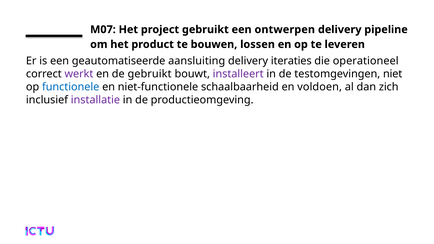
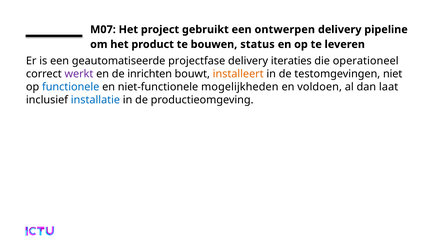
lossen: lossen -> status (257, 44)
aansluiting: aansluiting -> projectfase (197, 61)
de gebruikt: gebruikt -> inrichten (150, 74)
installeert colour: purple -> orange (238, 74)
schaalbaarheid: schaalbaarheid -> mogelijkheden (240, 87)
zich: zich -> laat (389, 87)
installatie colour: purple -> blue (95, 100)
